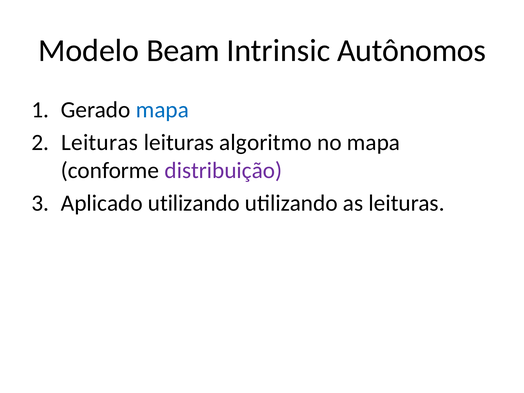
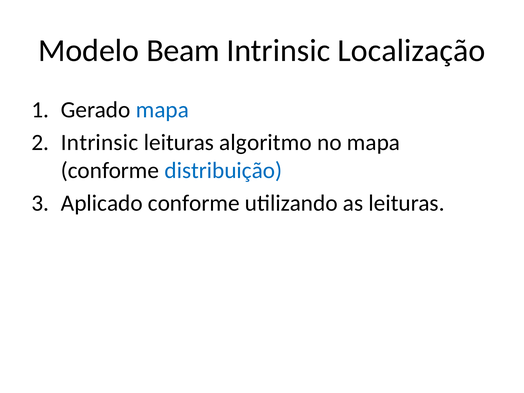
Autônomos: Autônomos -> Localização (411, 51)
Leituras: Leituras -> Intrinsic (100, 143)
distribuição colour: purple -> blue (223, 170)
Aplicado utilizando: utilizando -> conforme (194, 203)
